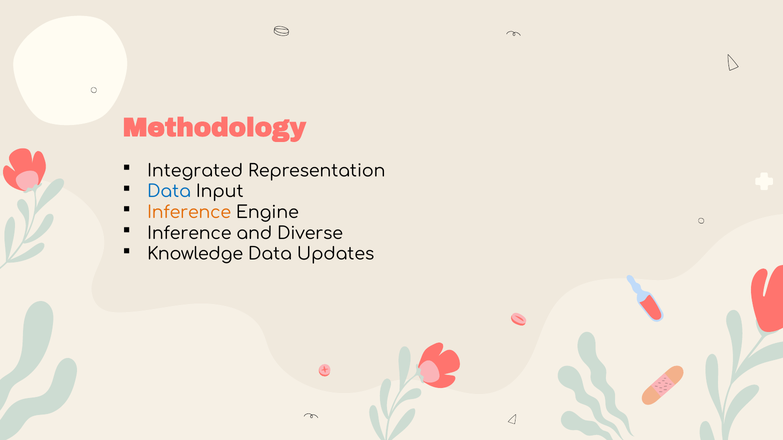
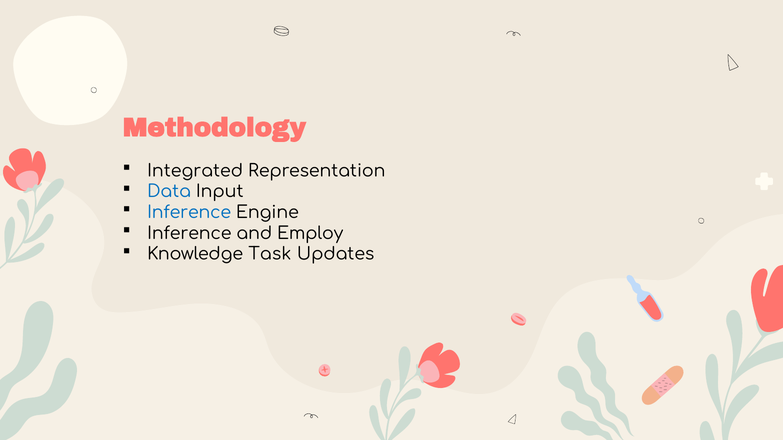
Inference colour: orange -> blue (189, 213)
Diverse: Diverse -> Employ (310, 234)
Knowledge Data: Data -> Task (270, 254)
